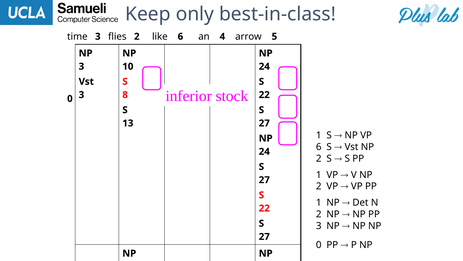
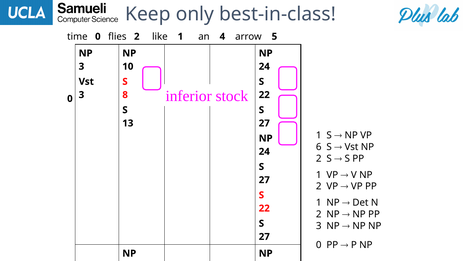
time 3: 3 -> 0 (98, 36)
like 6: 6 -> 1 (180, 36)
